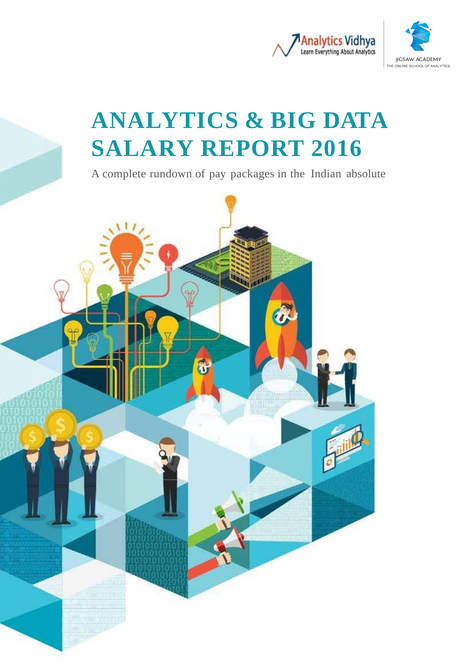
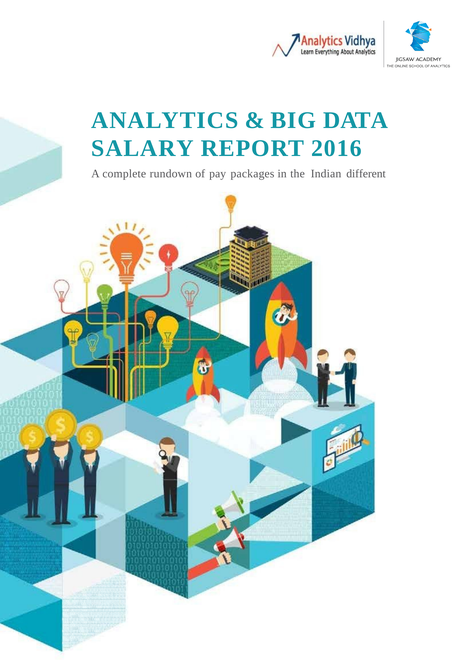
absolute: absolute -> different (366, 173)
